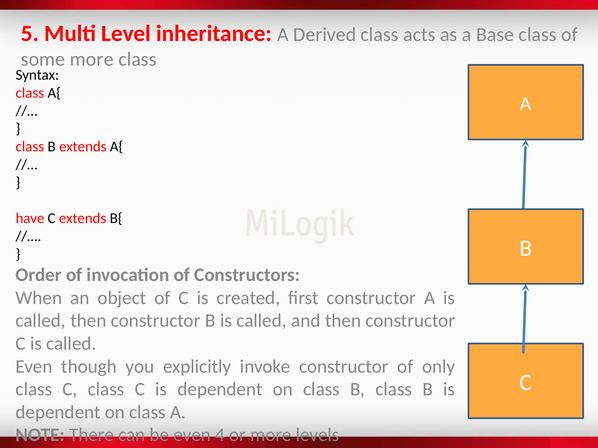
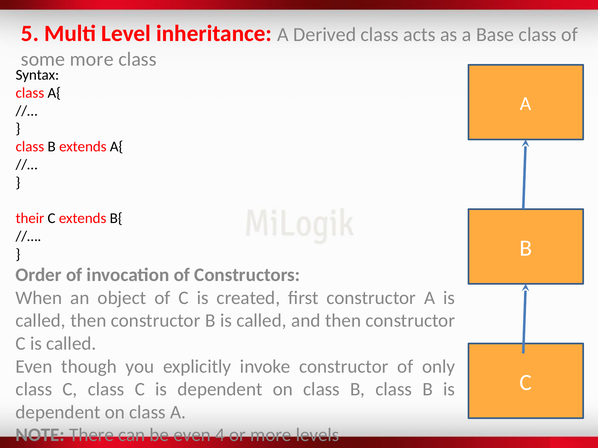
have: have -> their (30, 219)
